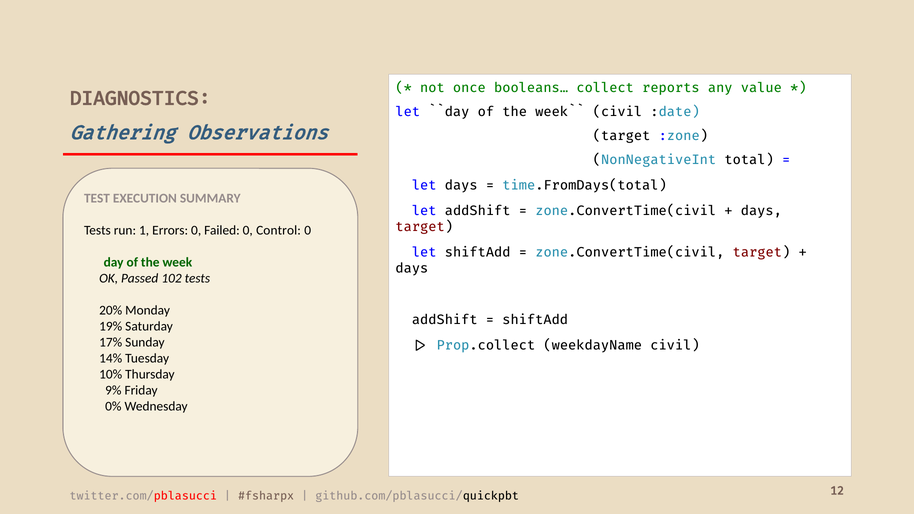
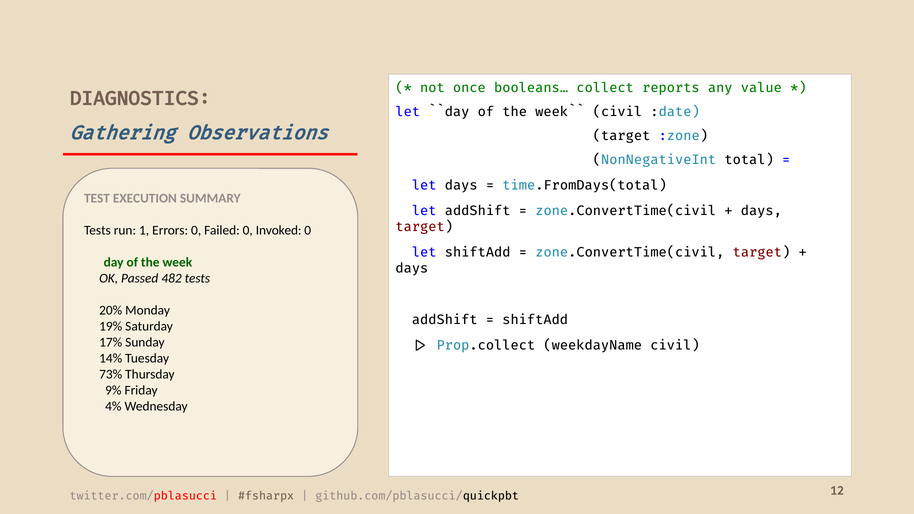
Control: Control -> Invoked (279, 231)
102: 102 -> 482 (172, 279)
10%: 10% -> 73% (111, 375)
0%: 0% -> 4% (113, 407)
